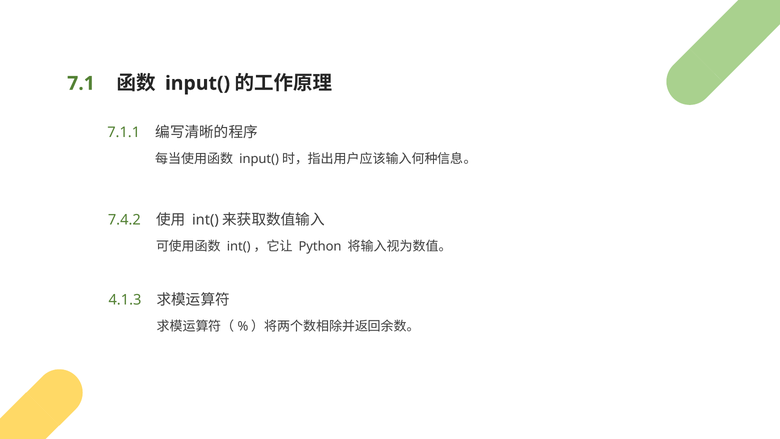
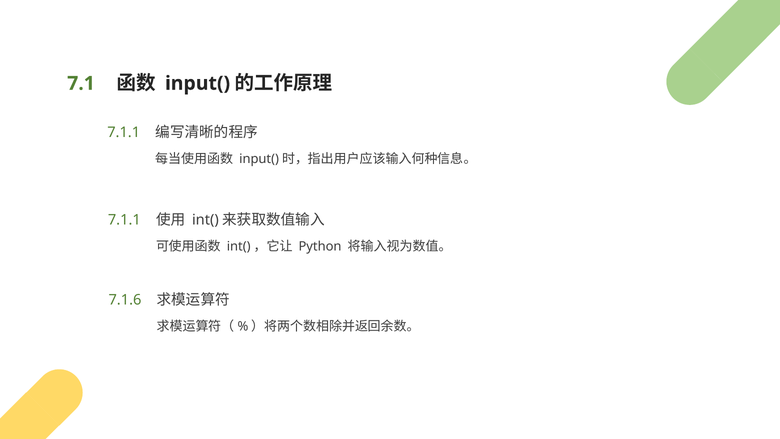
7.4.2: 7.4.2 -> 7.1.1 (124, 220)
4.1.3: 4.1.3 -> 7.1.6 (125, 300)
